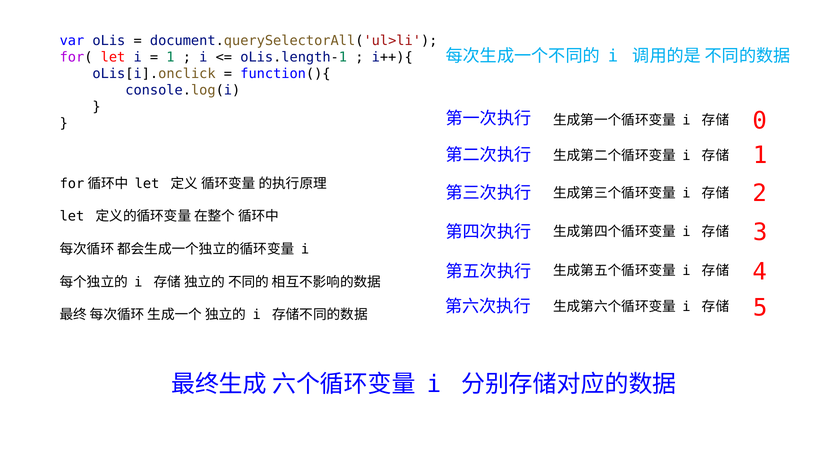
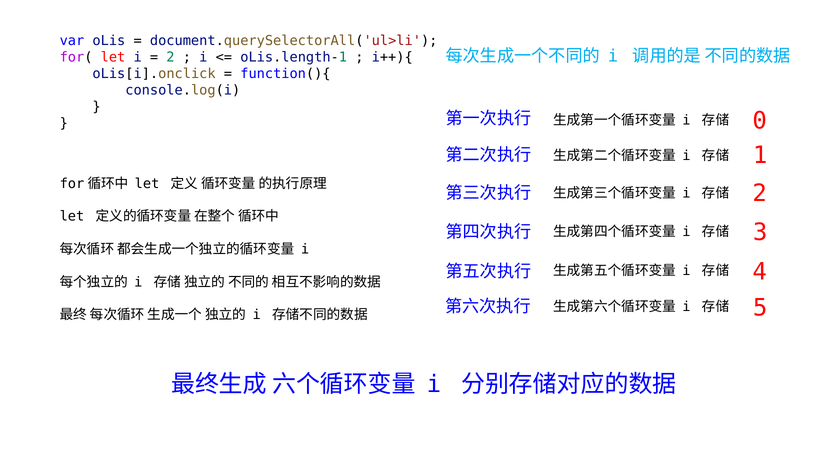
1: 1 -> 2 (170, 57)
